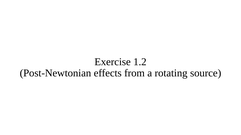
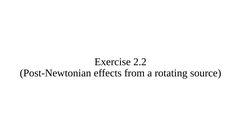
1.2: 1.2 -> 2.2 (140, 62)
